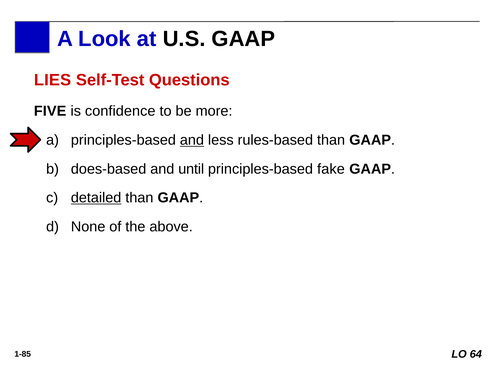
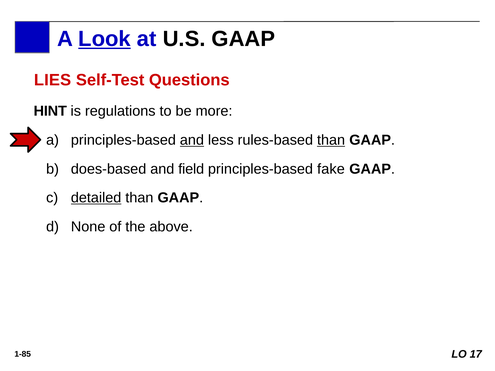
Look underline: none -> present (105, 39)
FIVE: FIVE -> HINT (50, 111)
confidence: confidence -> regulations (120, 111)
than underline: none -> present (331, 140)
until: until -> field (191, 169)
64: 64 -> 17 (476, 355)
